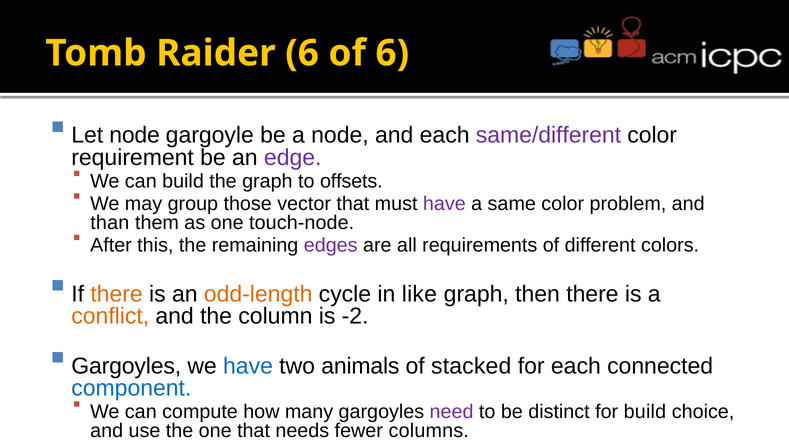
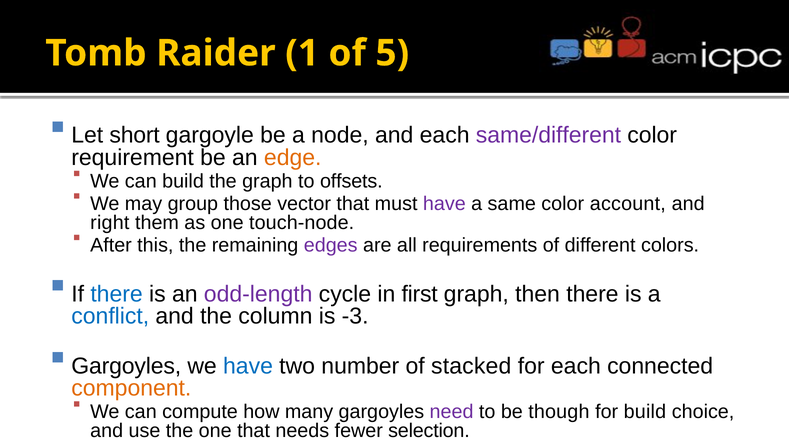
Raider 6: 6 -> 1 (302, 53)
of 6: 6 -> 5 (392, 53)
Let node: node -> short (135, 135)
edge colour: purple -> orange (293, 157)
problem: problem -> account (628, 204)
than: than -> right (110, 223)
there colour: orange -> blue (117, 294)
odd-length colour: orange -> purple (258, 294)
like: like -> first (420, 294)
conflict colour: orange -> blue (110, 316)
-2: -2 -> -3 (355, 316)
animals: animals -> number (360, 366)
component colour: blue -> orange (131, 388)
distinct: distinct -> though (559, 412)
columns: columns -> selection (429, 431)
